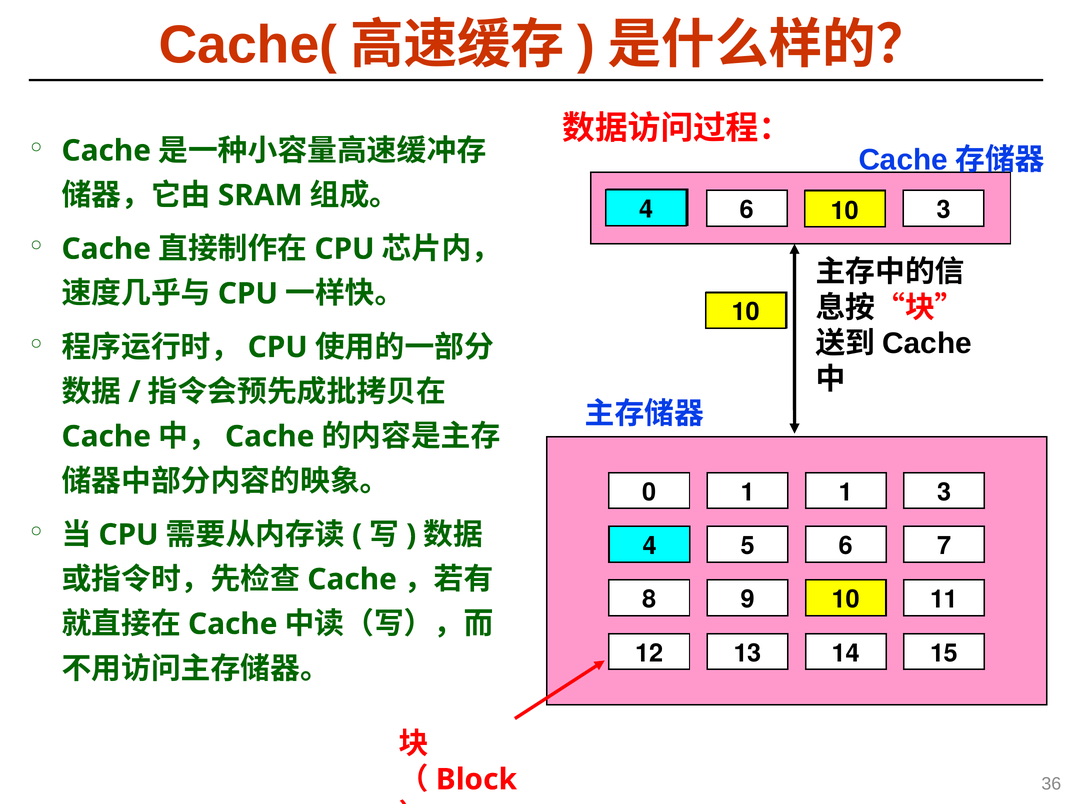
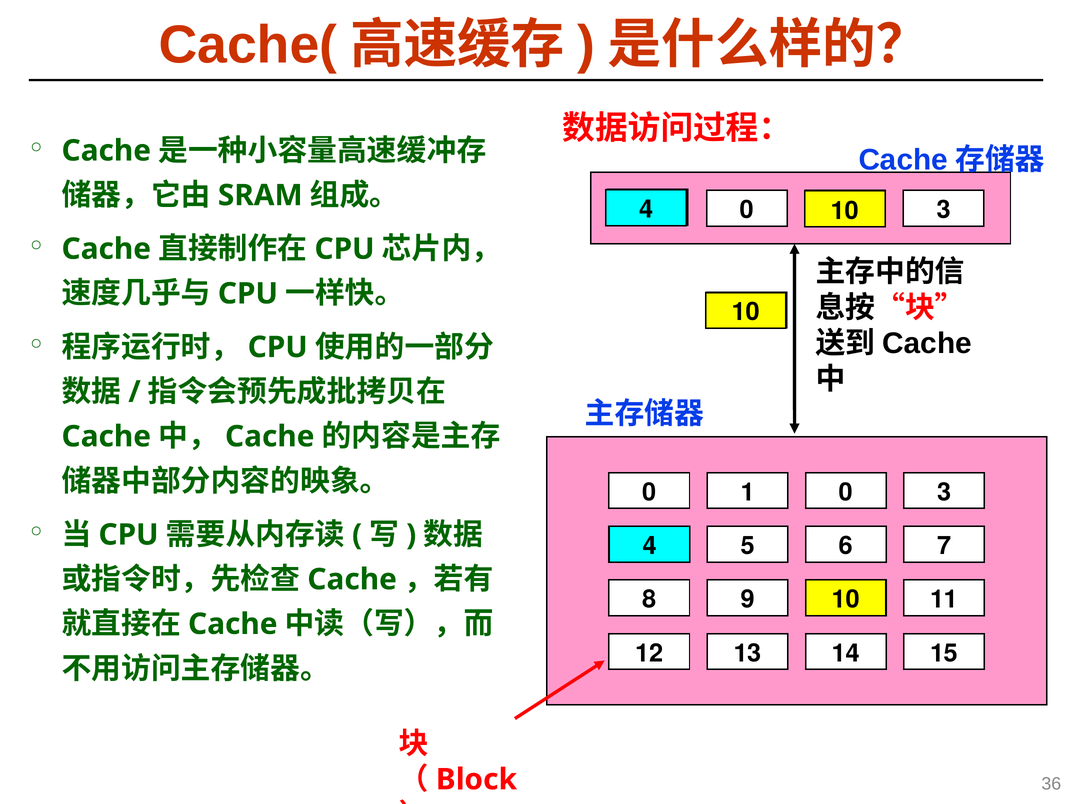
6: 6 -> 0 (747, 210)
1 1: 1 -> 0 (846, 492)
